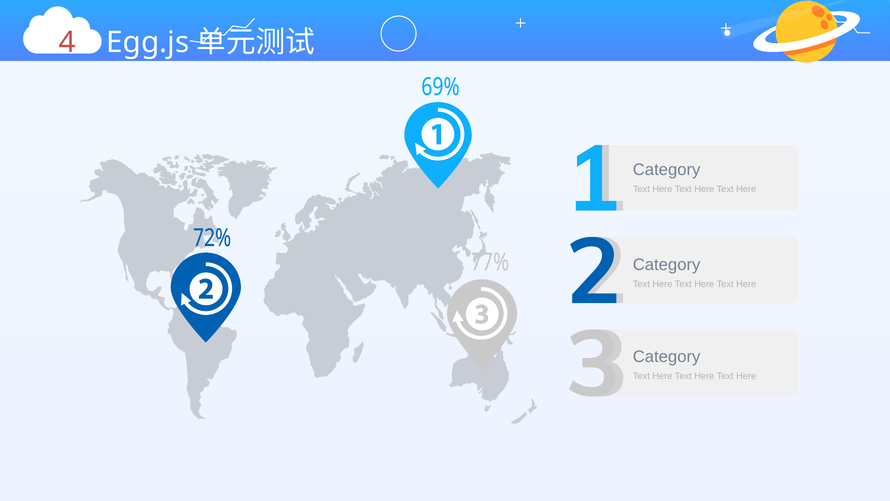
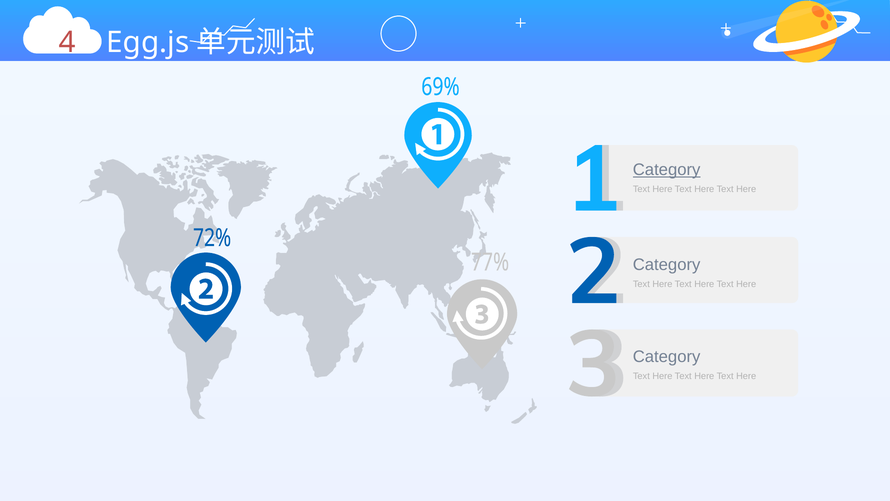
Category underline: none -> present (667, 170)
